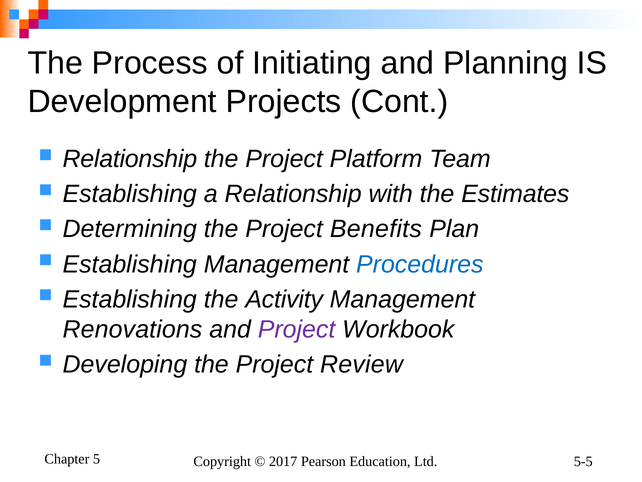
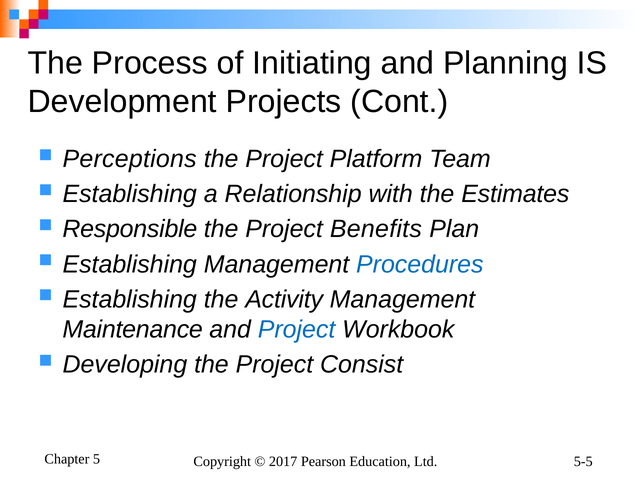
Relationship: Relationship -> Perceptions (130, 159)
Determining: Determining -> Responsible (130, 229)
Renovations: Renovations -> Maintenance (133, 329)
Project colour: purple -> blue (297, 329)
Review: Review -> Consist (362, 364)
